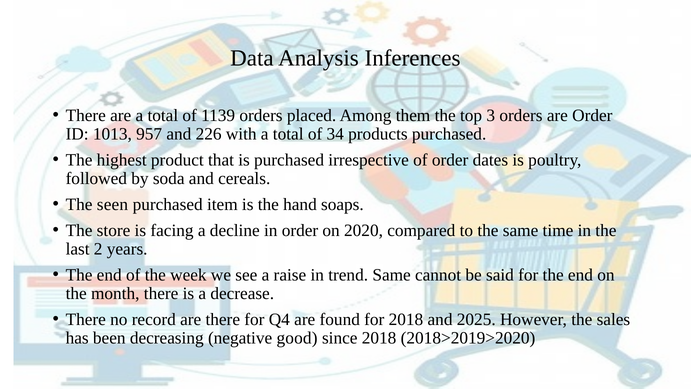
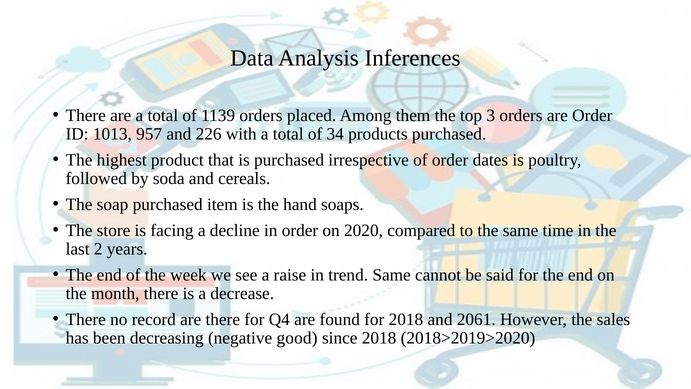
seen: seen -> soap (113, 204)
2025: 2025 -> 2061 (476, 319)
